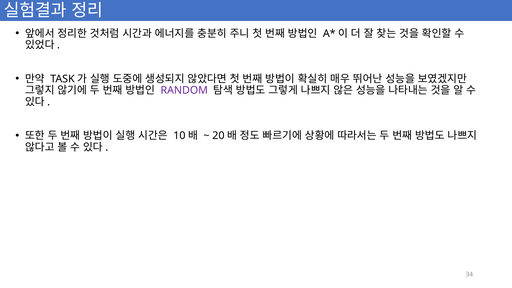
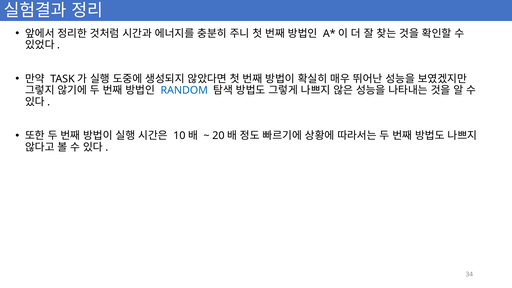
RANDOM colour: purple -> blue (184, 90)
